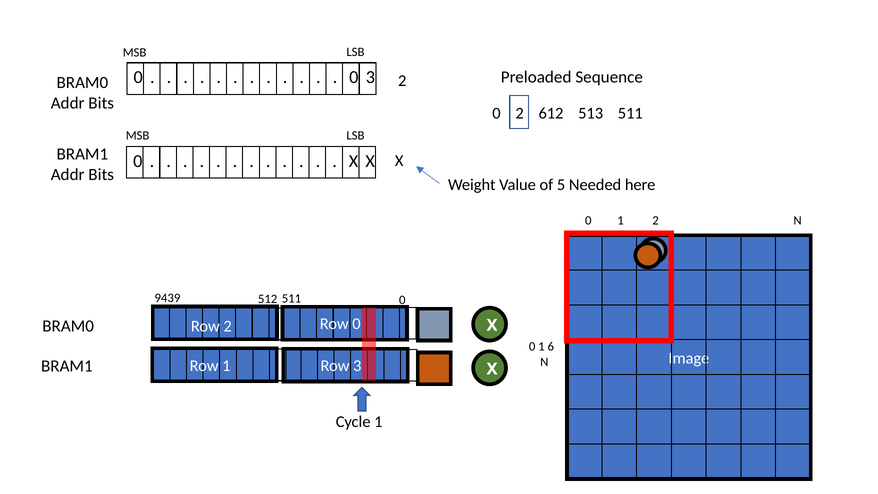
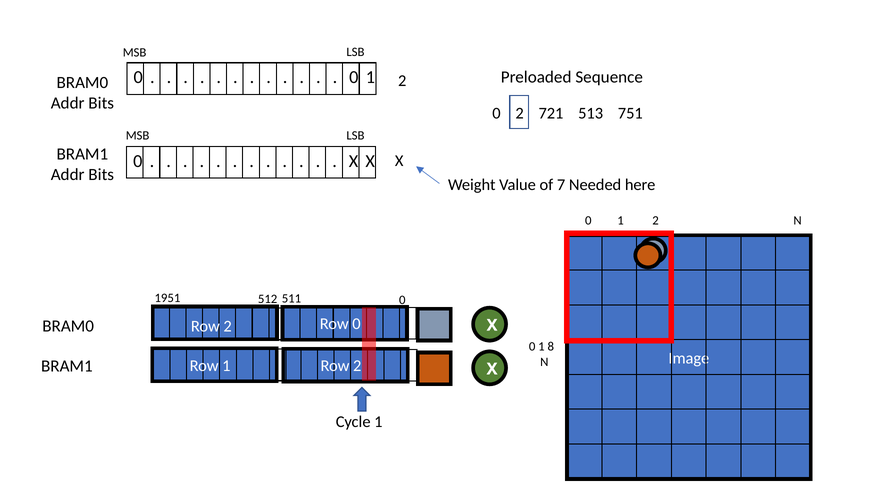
3: 3 -> 1 (370, 77)
612: 612 -> 721 (551, 113)
513 511: 511 -> 751 (630, 113)
5: 5 -> 7 (561, 185)
9439: 9439 -> 1951 (167, 298)
6: 6 -> 8 (551, 347)
3: 3 -> 2 (357, 366)
